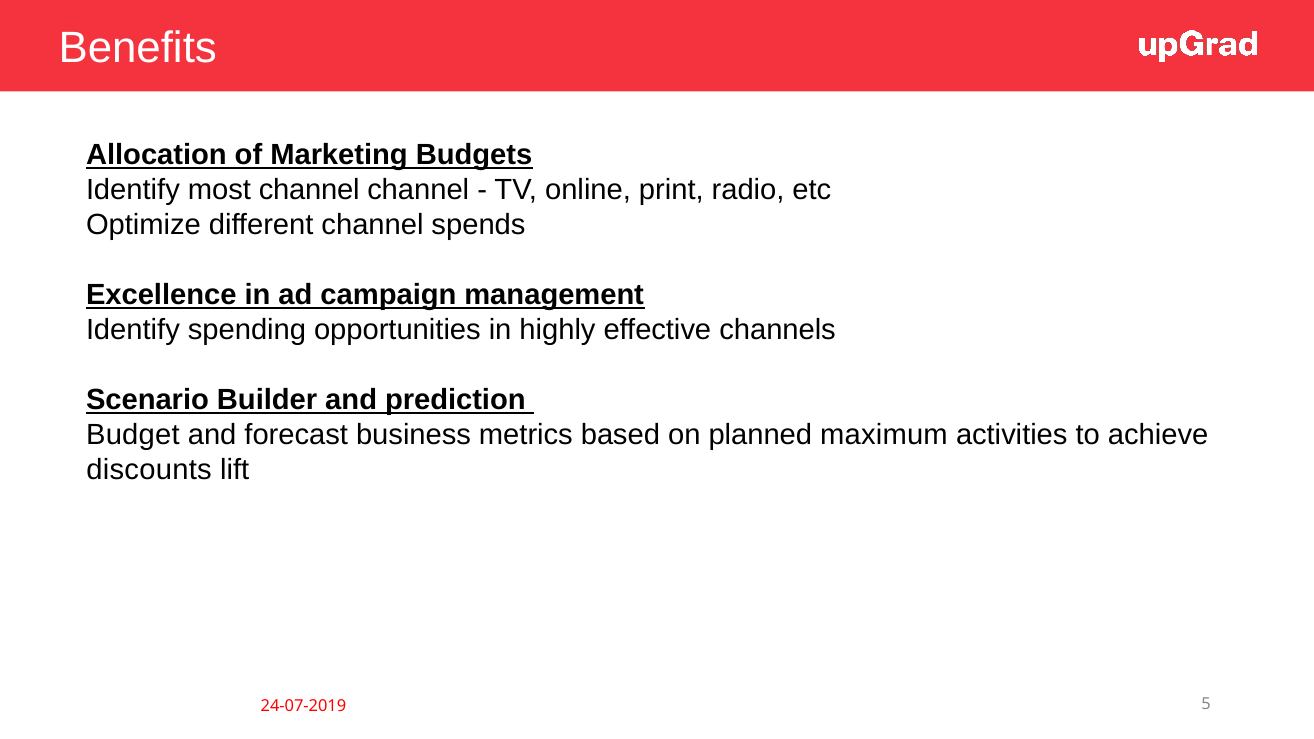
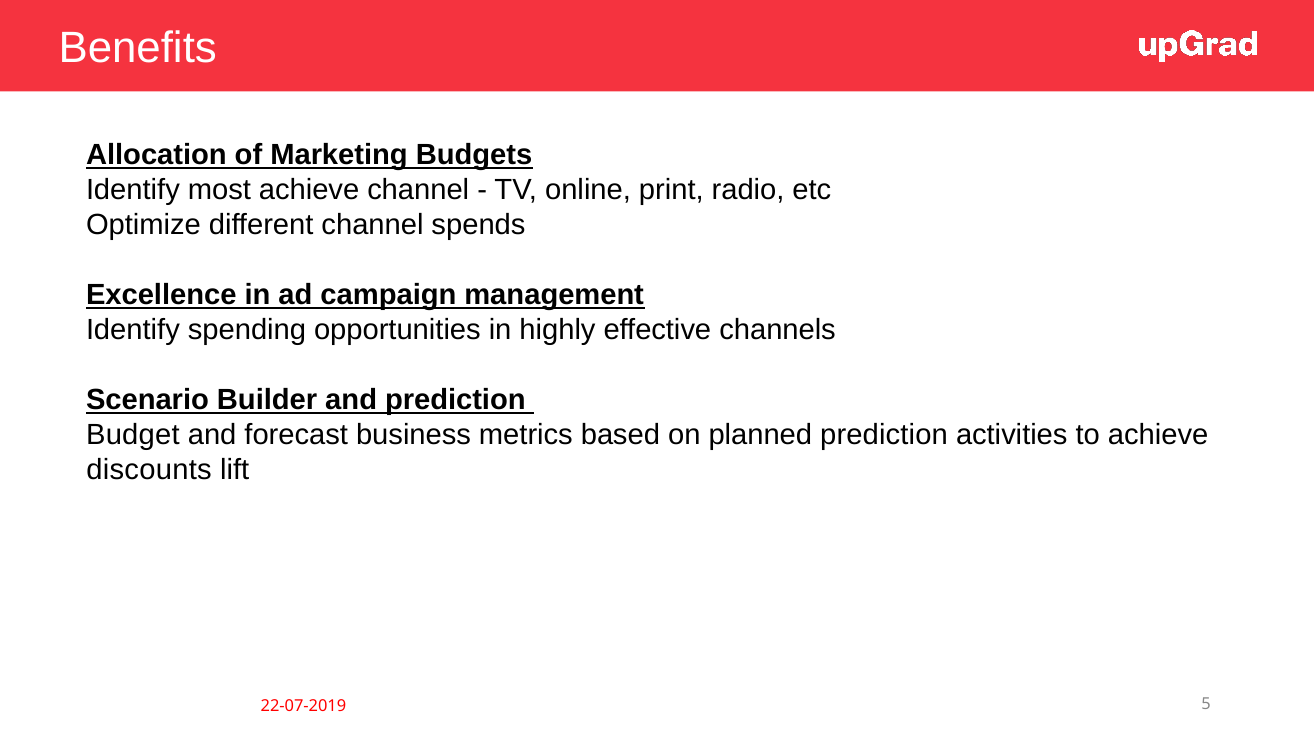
most channel: channel -> achieve (309, 190)
planned maximum: maximum -> prediction (884, 435)
24-07-2019: 24-07-2019 -> 22-07-2019 (303, 706)
